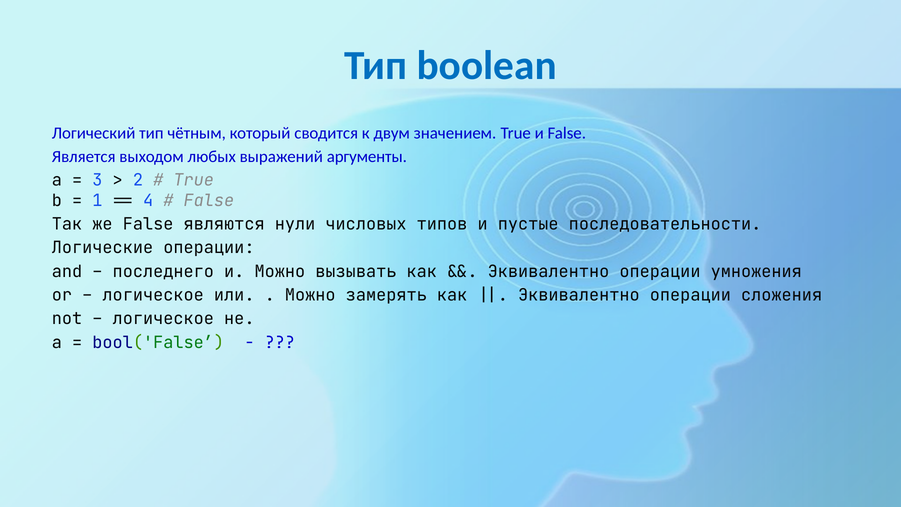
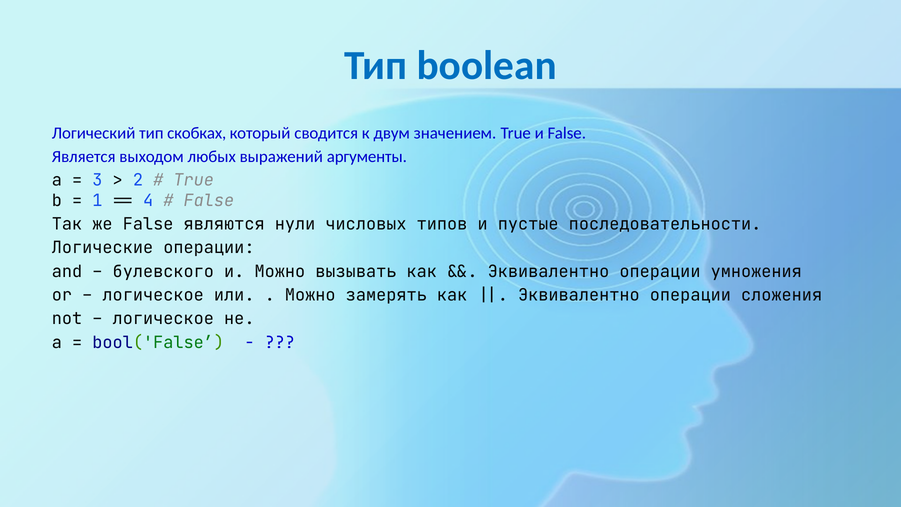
чётным: чётным -> скобках (197, 133)
последнего: последнего -> булевского (163, 271)
